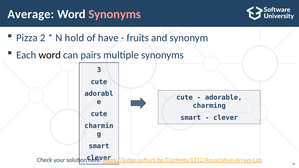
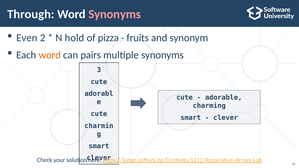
Average: Average -> Through (31, 14)
Pizza: Pizza -> Even (27, 38)
have: have -> pizza (108, 38)
word colour: black -> orange (50, 55)
